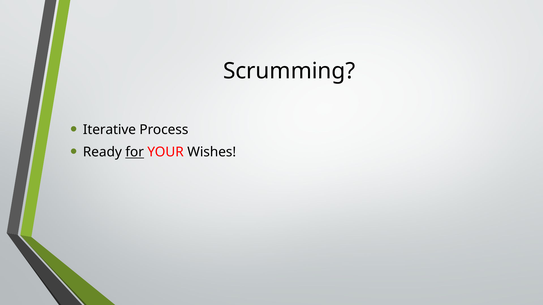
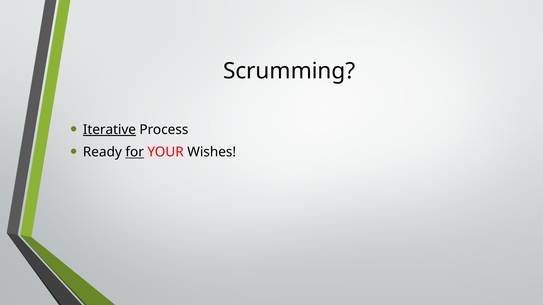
Iterative underline: none -> present (109, 130)
